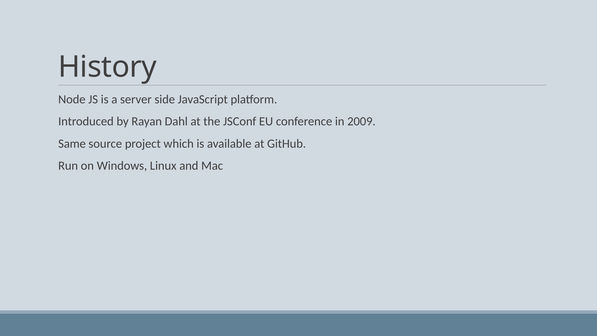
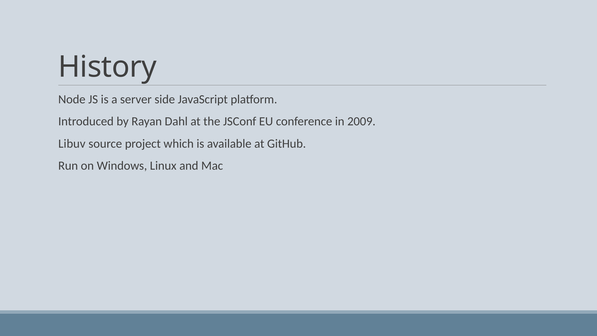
Same: Same -> Libuv (72, 144)
